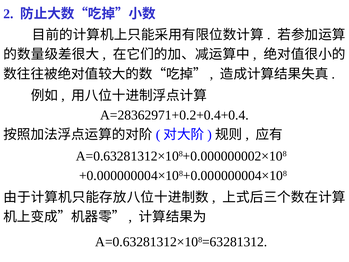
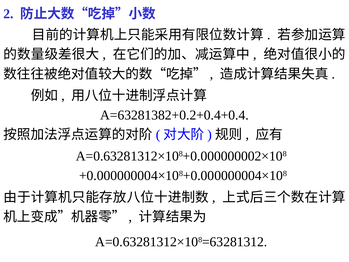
A=28362971+0.2+0.4+0.4: A=28362971+0.2+0.4+0.4 -> A=63281382+0.2+0.4+0.4 (174, 115)
